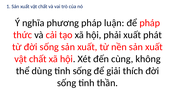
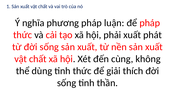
tinh sống: sống -> thức (82, 71)
